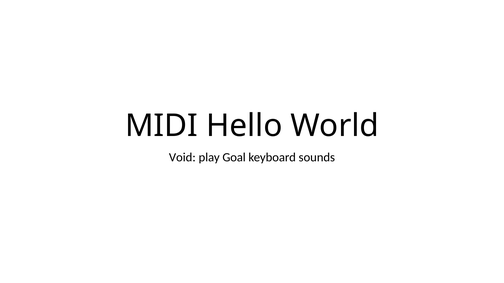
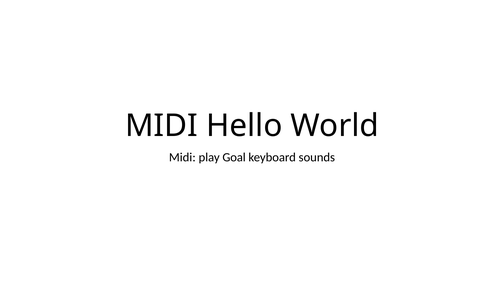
Void: Void -> Midi (182, 158)
